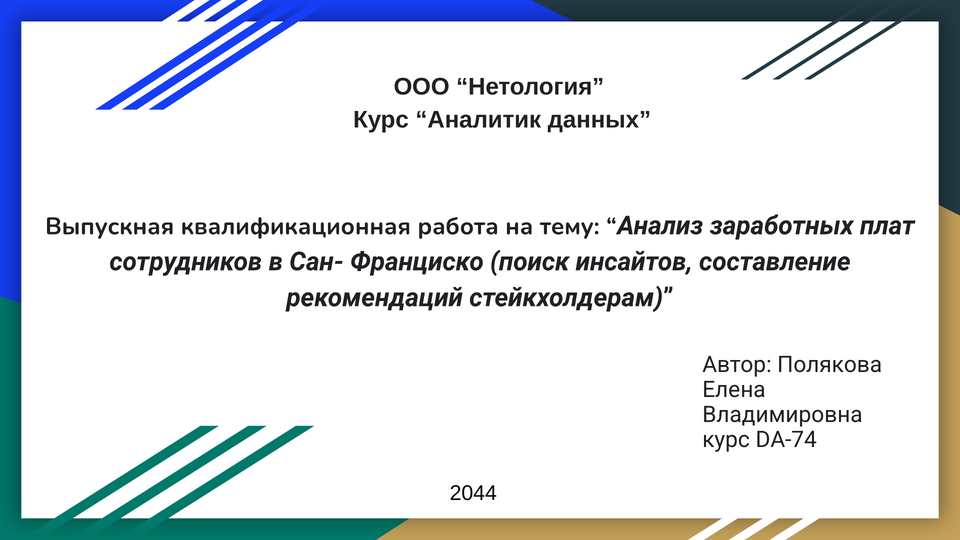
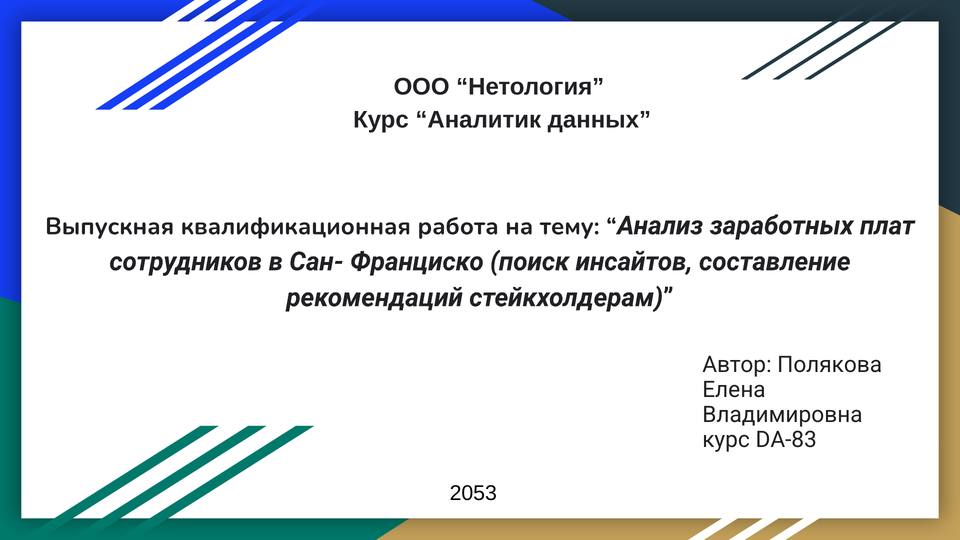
DA-74: DA-74 -> DA-83 (786, 440)
2044: 2044 -> 2053 (473, 493)
